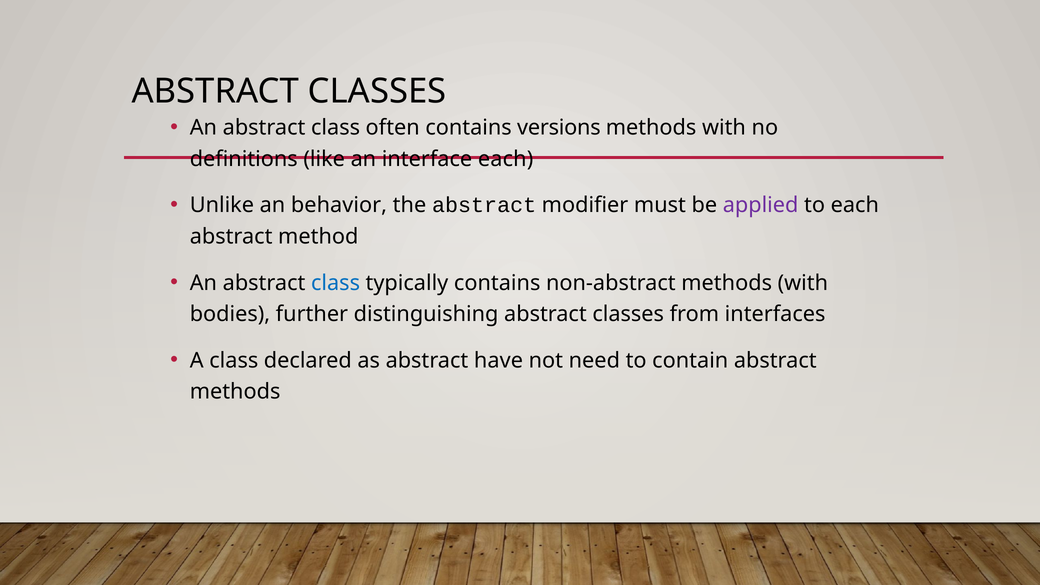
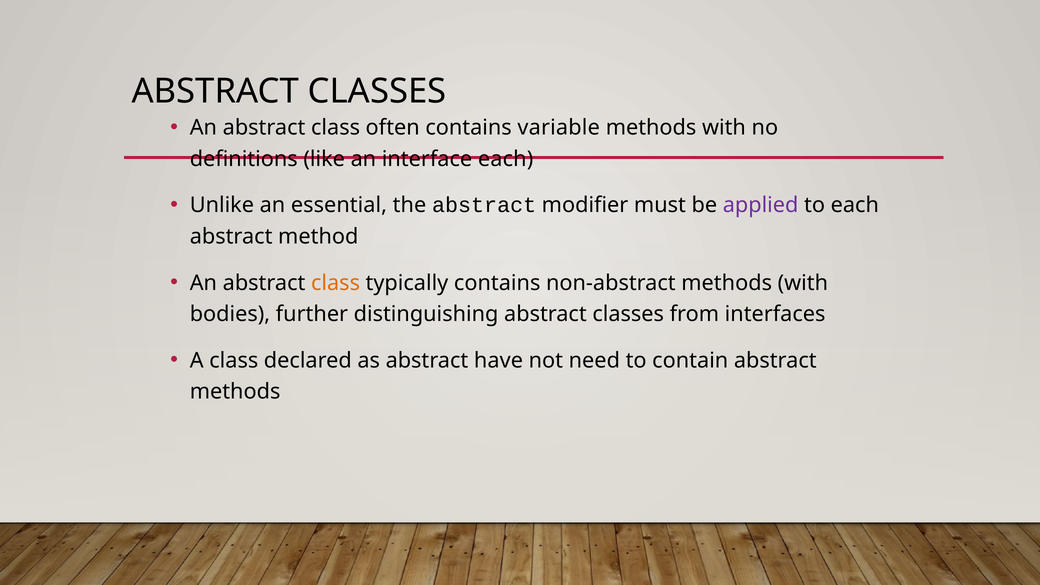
versions: versions -> variable (559, 128)
behavior: behavior -> essential (339, 205)
class colour: blue -> orange (336, 283)
